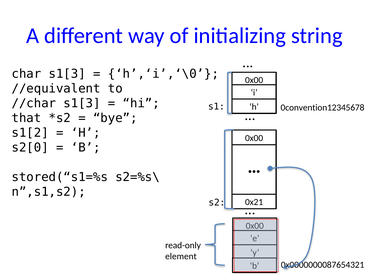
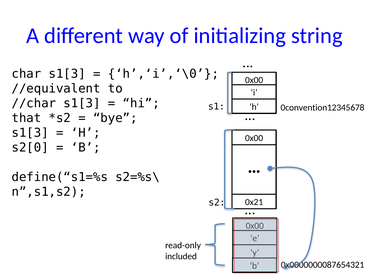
s1[2: s1[2 -> s1[3 (30, 133)
stored(“s1=%s: stored(“s1=%s -> define(“s1=%s (60, 177)
element: element -> included (181, 256)
